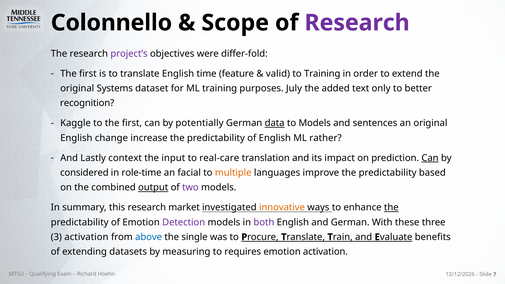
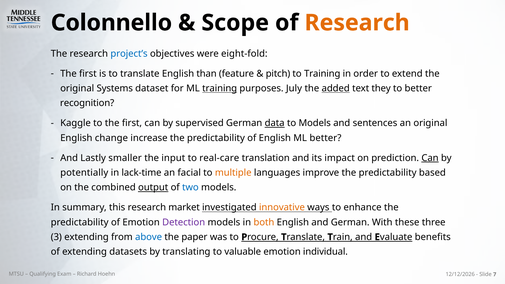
Research colour: purple -> orange (357, 23)
project’s colour: purple -> blue (129, 54)
differ-fold: differ-fold -> eight-fold (244, 54)
time: time -> than (207, 74)
valid: valid -> pitch (278, 74)
training underline: none -> present (220, 88)
added underline: none -> present (336, 88)
only: only -> they (381, 88)
potentially: potentially -> supervised (200, 123)
ML rather: rather -> better (325, 138)
context: context -> smaller (125, 158)
considered: considered -> potentially (84, 173)
role-time: role-time -> lack-time (142, 173)
two colour: purple -> blue (190, 188)
the underline: present -> none (391, 208)
both colour: purple -> orange (264, 222)
3 activation: activation -> extending (87, 237)
single: single -> paper (194, 237)
measuring: measuring -> translating (186, 252)
requires: requires -> valuable (243, 252)
emotion activation: activation -> individual (325, 252)
